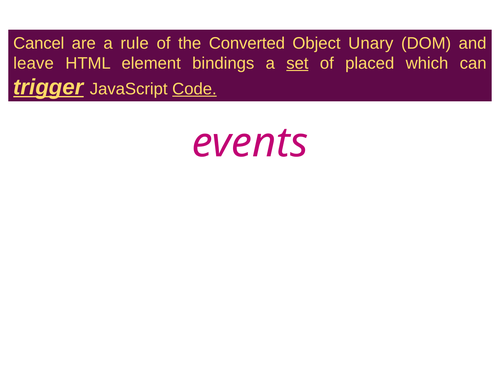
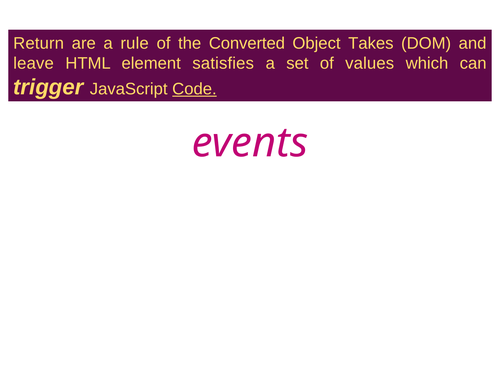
Cancel: Cancel -> Return (39, 43)
Unary: Unary -> Takes (371, 43)
bindings: bindings -> satisfies (223, 63)
set underline: present -> none (297, 63)
placed: placed -> values (370, 63)
trigger underline: present -> none (48, 87)
